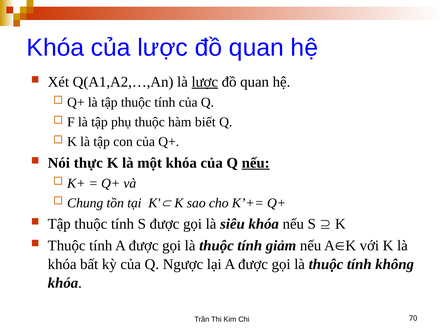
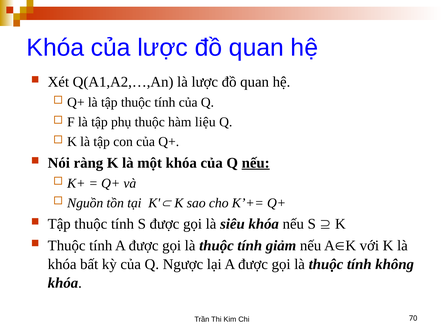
lược underline: present -> none (205, 82)
biết: biết -> liệu (205, 122)
thực: thực -> ràng (88, 163)
Chung: Chung -> Nguồn (85, 203)
